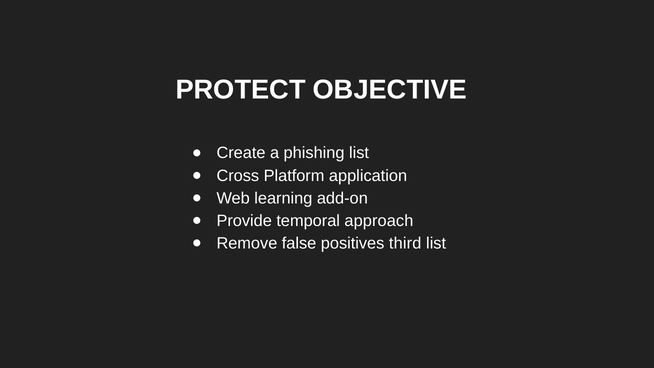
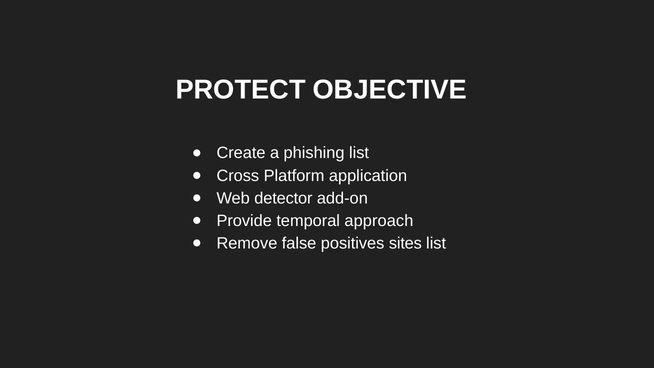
learning: learning -> detector (283, 198)
third: third -> sites (405, 243)
